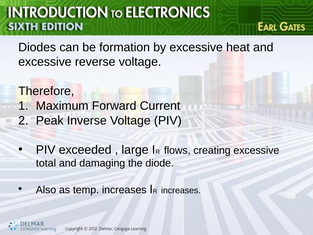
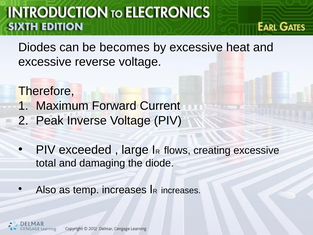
formation: formation -> becomes (125, 47)
